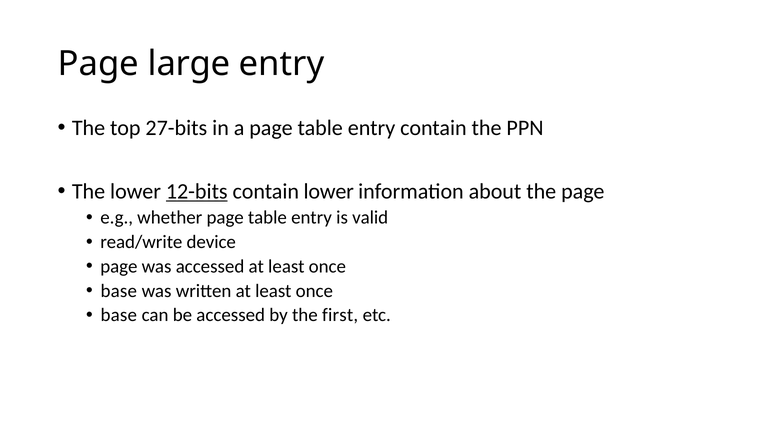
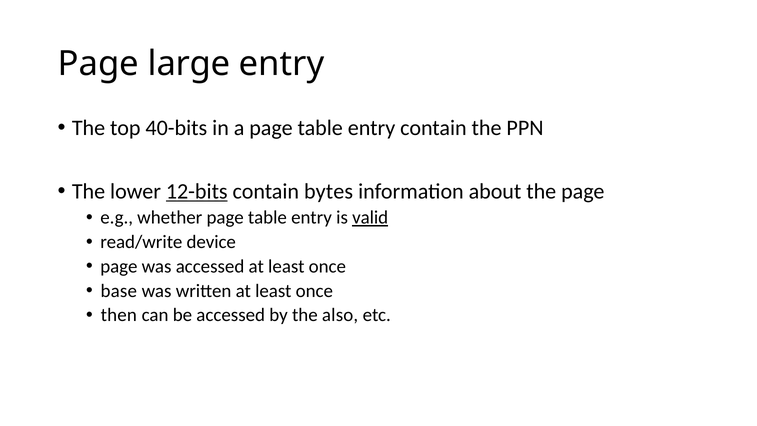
27-bits: 27-bits -> 40-bits (176, 128)
contain lower: lower -> bytes (329, 191)
valid underline: none -> present (370, 218)
base: base -> then (119, 315)
first: first -> also (340, 315)
